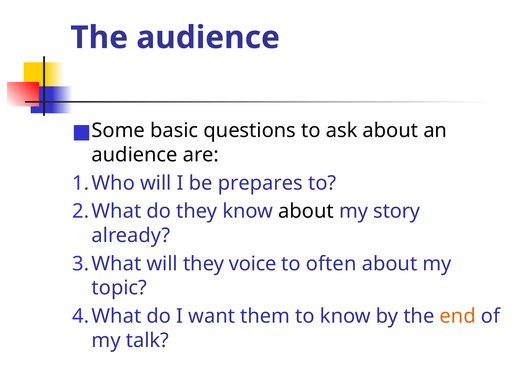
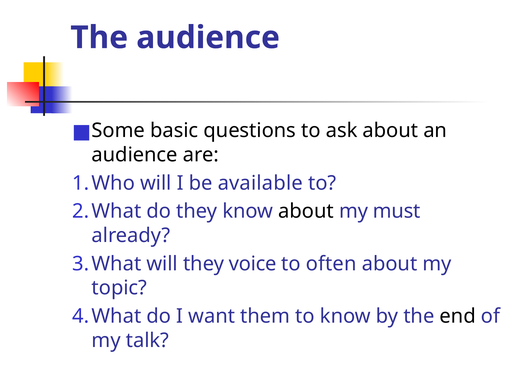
prepares: prepares -> available (260, 183)
story: story -> must (397, 211)
end colour: orange -> black (458, 316)
